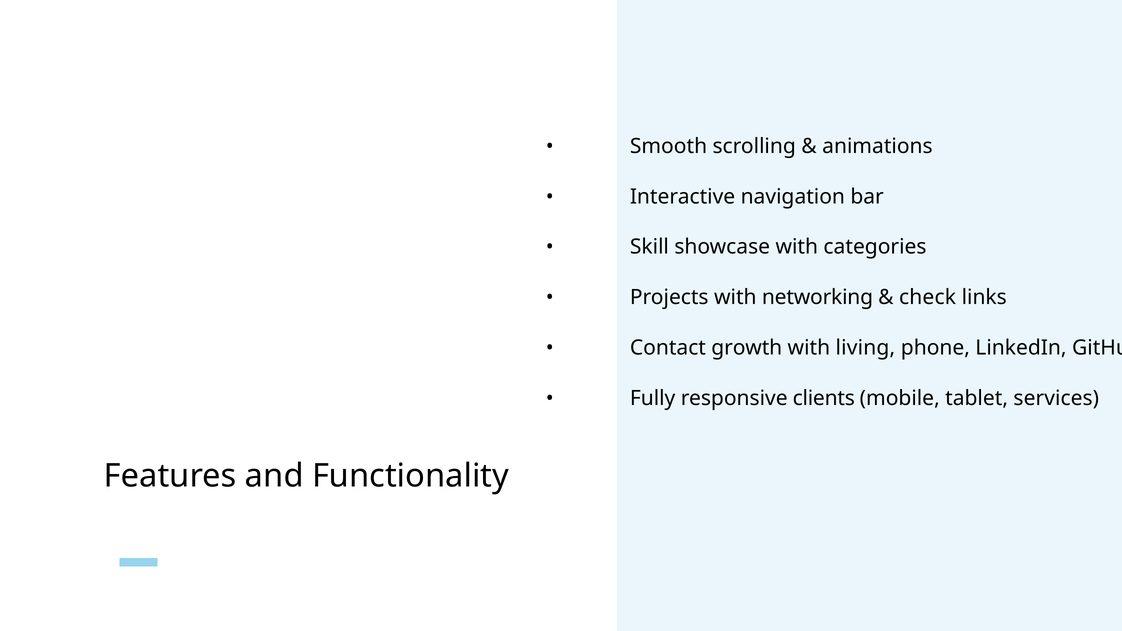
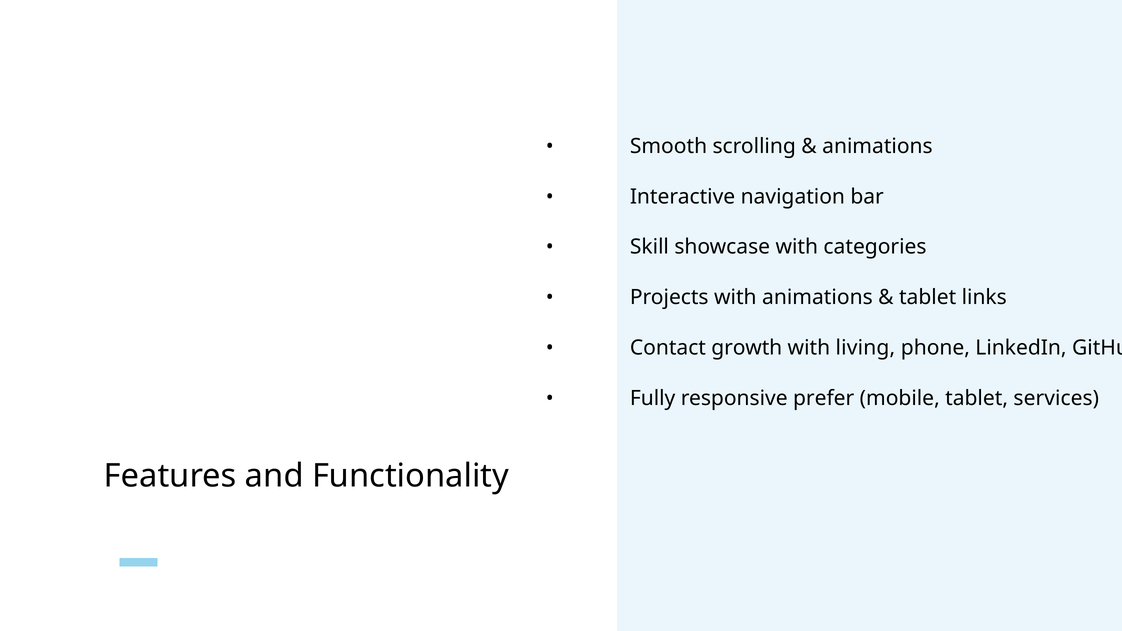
with networking: networking -> animations (817, 298)
check: check -> tablet (928, 298)
clients: clients -> prefer (824, 399)
